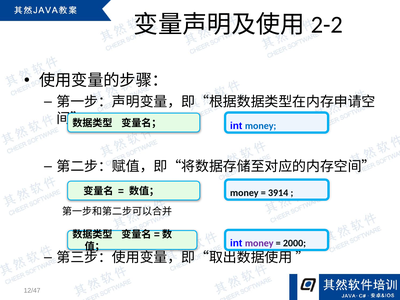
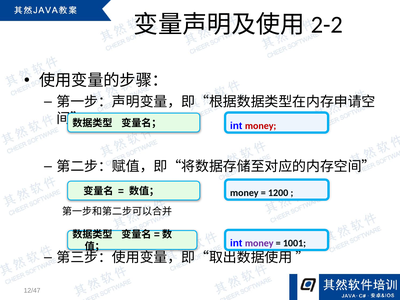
money colour: blue -> red (261, 126)
3914: 3914 -> 1200 (278, 193)
2000: 2000 -> 1001 (294, 243)
